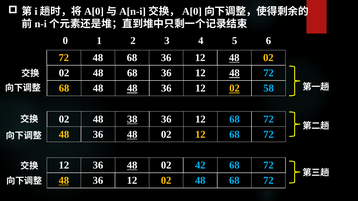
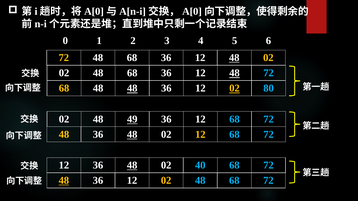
58: 58 -> 80 (269, 88)
38: 38 -> 49 (132, 119)
42: 42 -> 40 (200, 166)
